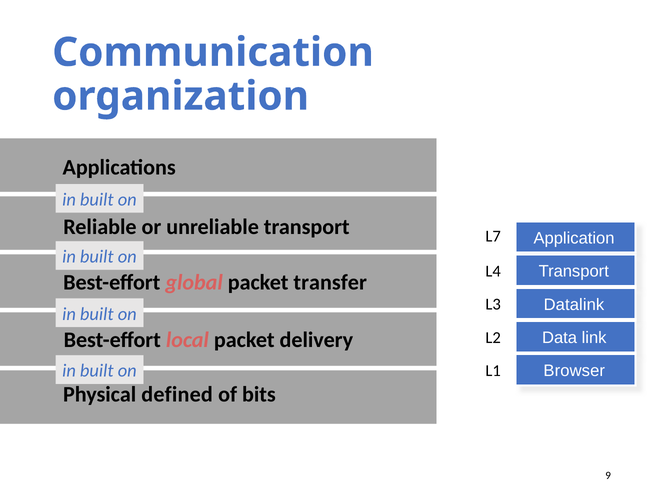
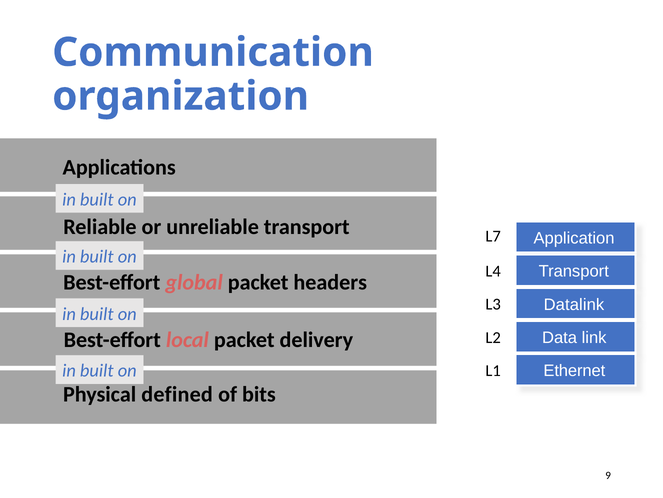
transfer: transfer -> headers (330, 282)
Browser: Browser -> Ethernet (574, 370)
